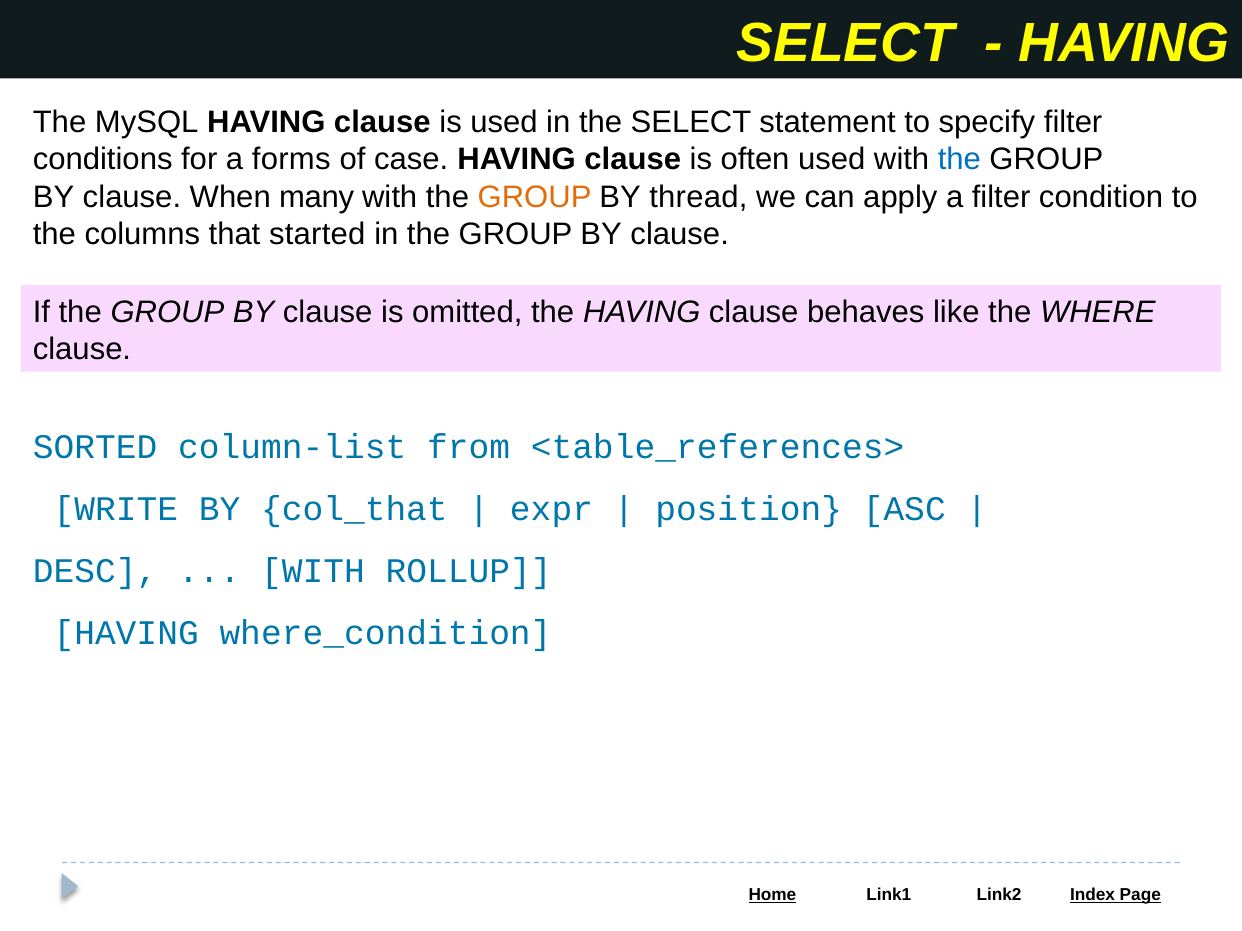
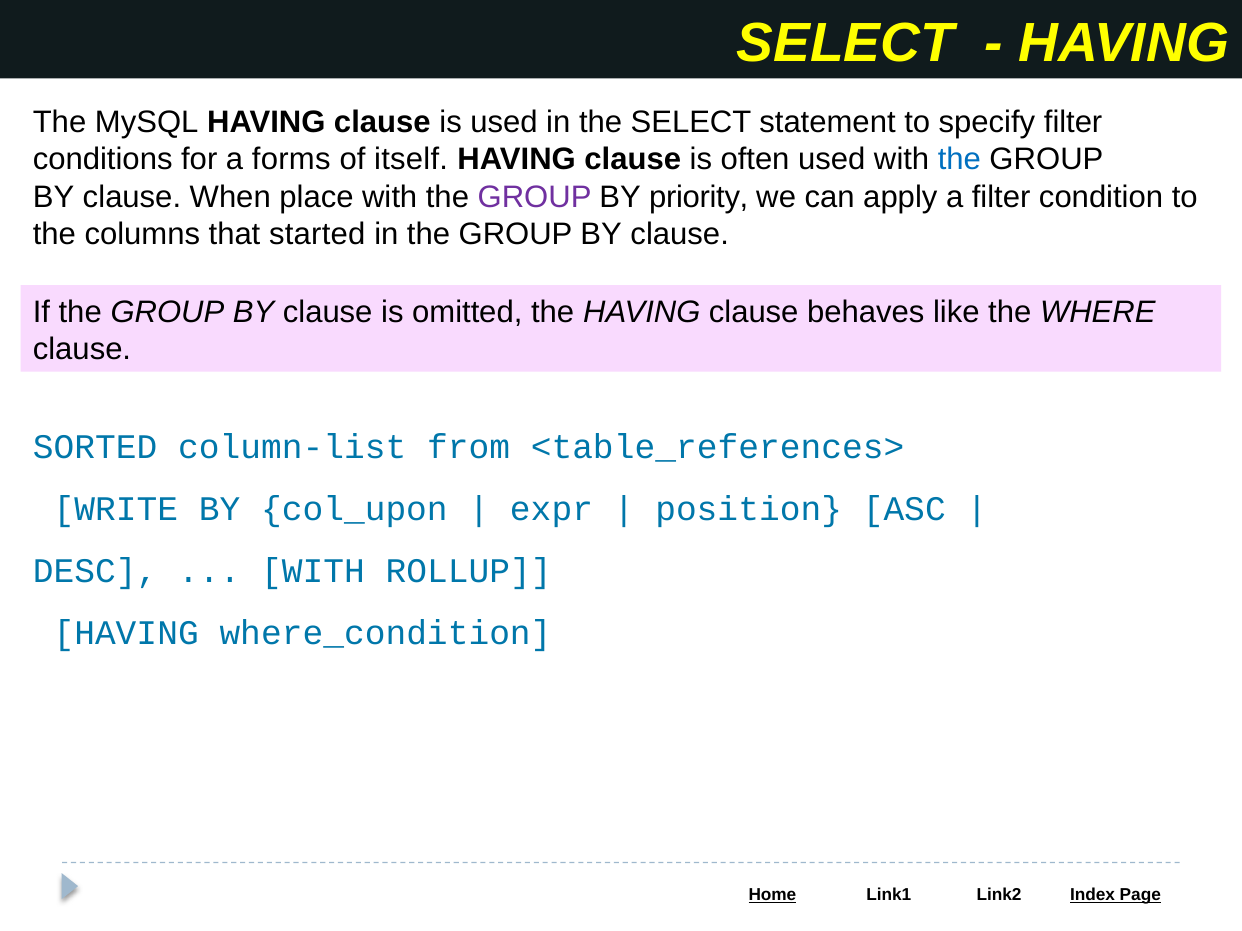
case: case -> itself (411, 160)
many: many -> place (316, 197)
GROUP colour: orange -> purple (535, 197)
thread: thread -> priority (699, 197)
col_that: col_that -> col_upon (354, 510)
